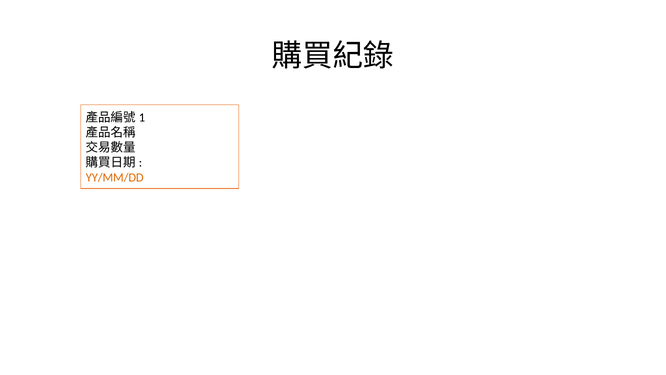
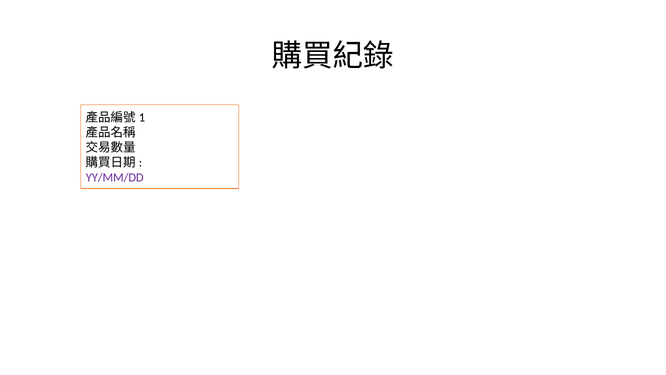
YY/MM/DD colour: orange -> purple (115, 177)
